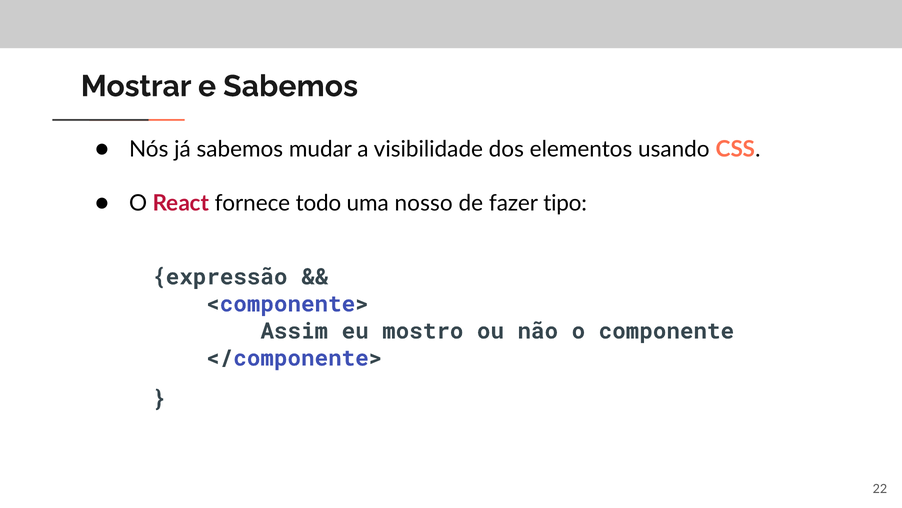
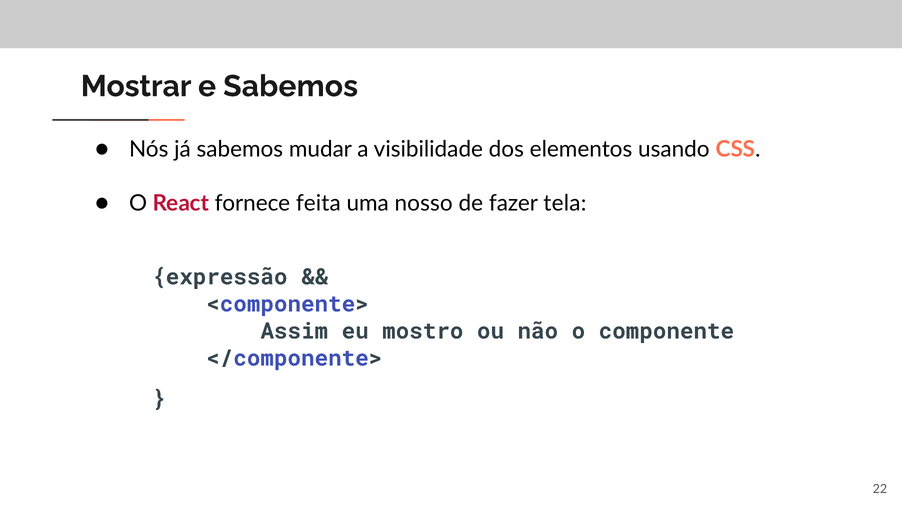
todo: todo -> feita (318, 203)
tipo: tipo -> tela (565, 203)
